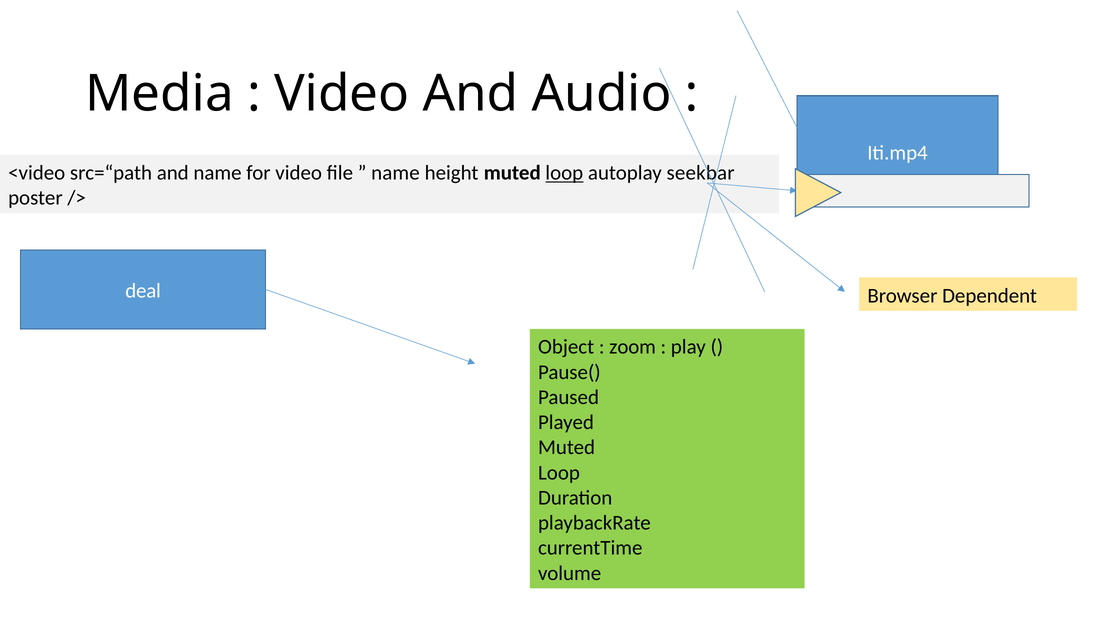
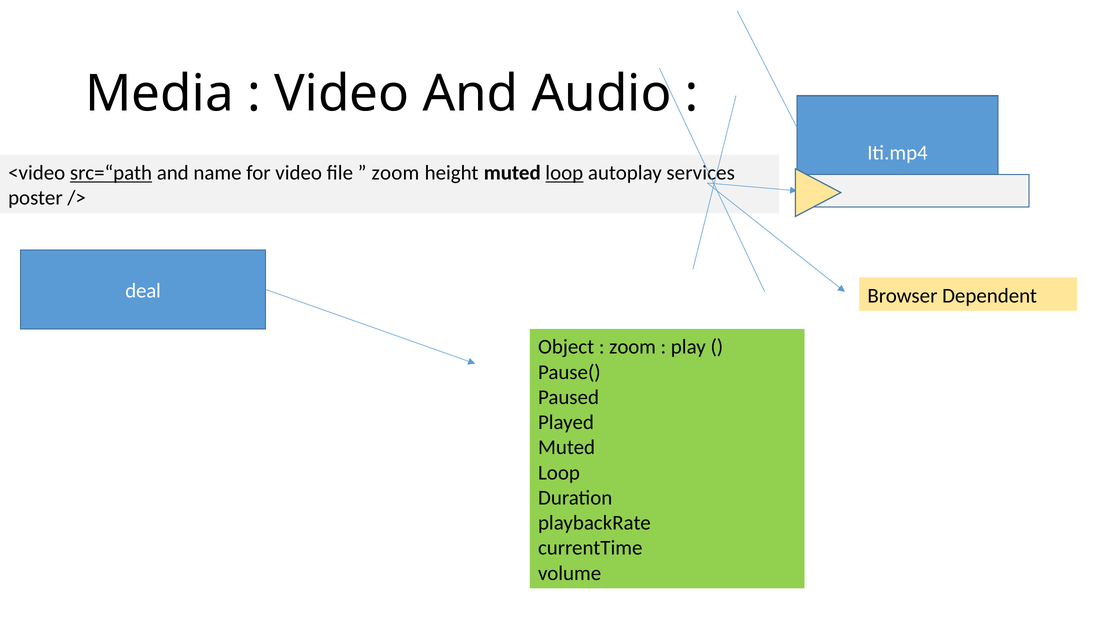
src=“path underline: none -> present (111, 173)
name: name -> zoom (395, 173)
seekbar: seekbar -> services (701, 173)
